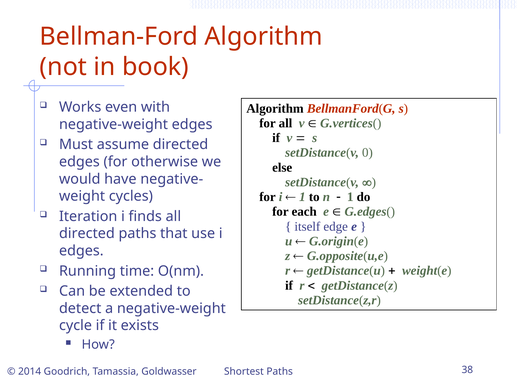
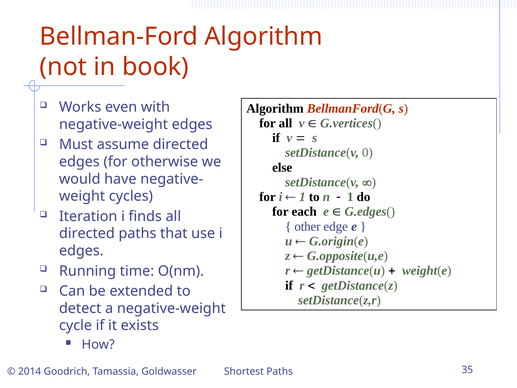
itself: itself -> other (307, 226)
38: 38 -> 35 (467, 370)
